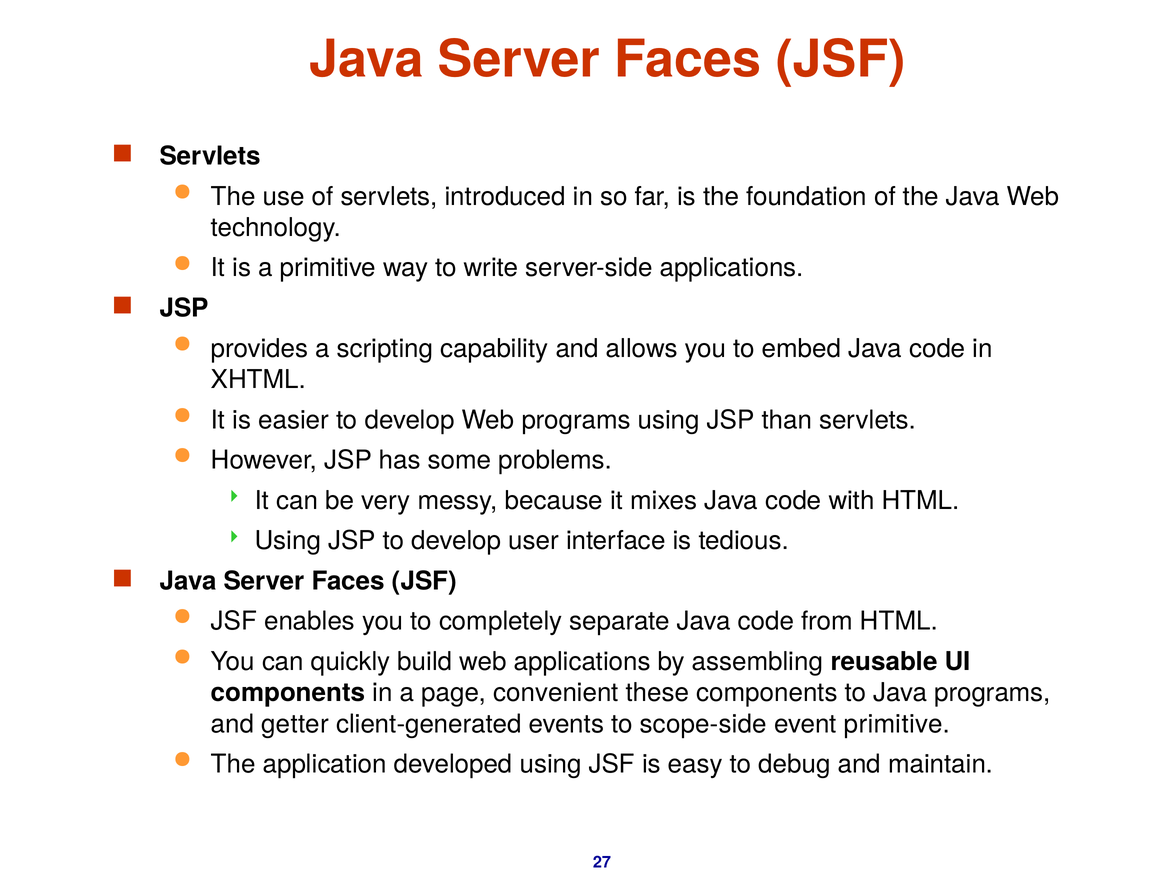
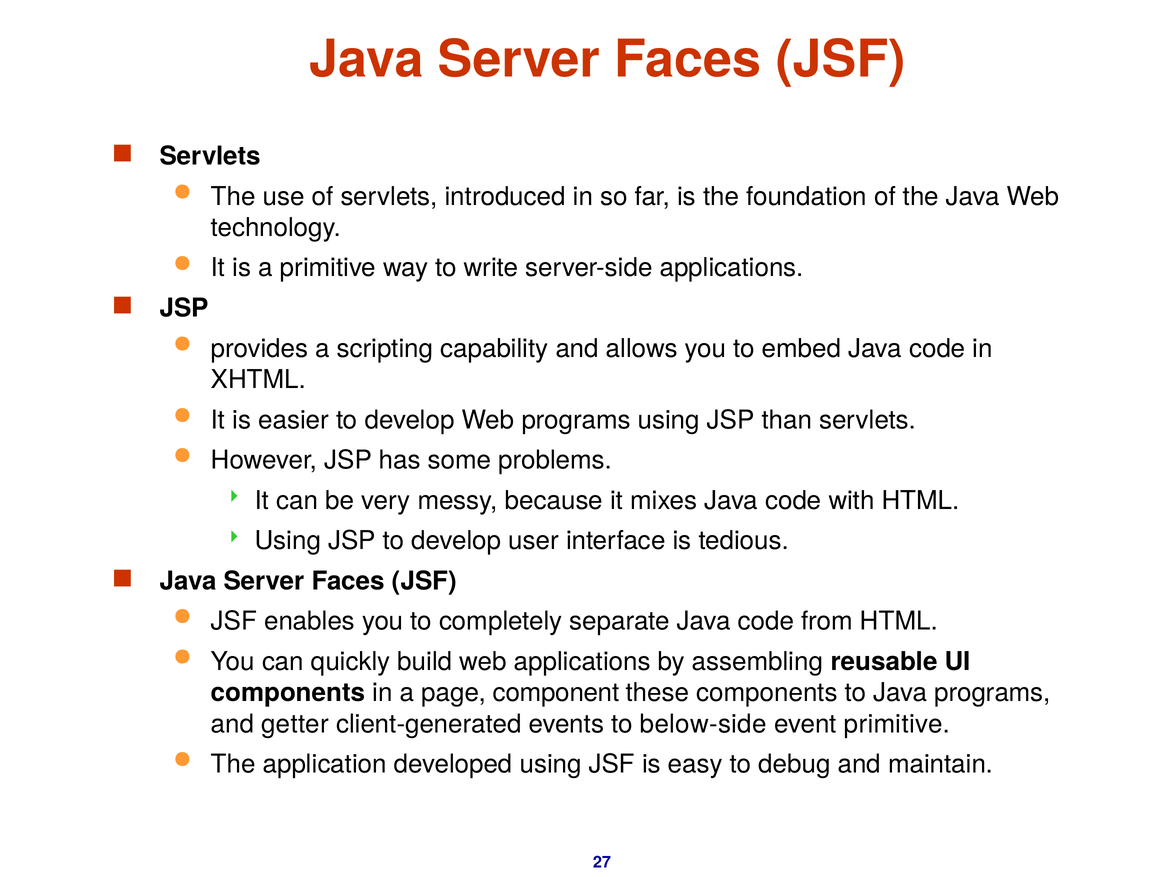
convenient: convenient -> component (556, 693)
scope-side: scope-side -> below-side (703, 724)
